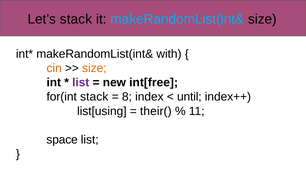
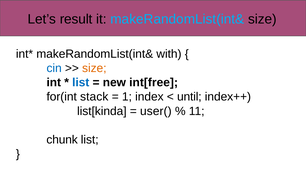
Let’s stack: stack -> result (76, 19)
cin colour: orange -> blue (54, 68)
list colour: purple -> blue (81, 83)
8: 8 -> 1 (127, 97)
list[using: list[using -> list[kinda (102, 111)
their(: their( -> user( (156, 111)
space: space -> chunk (62, 140)
